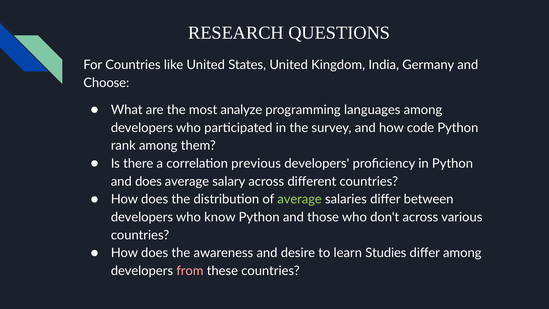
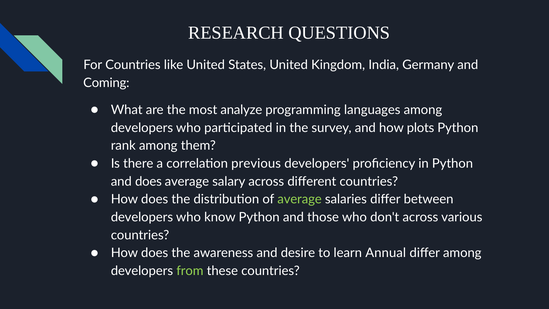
Choose: Choose -> Coming (106, 83)
code: code -> plots (421, 128)
Studies: Studies -> Annual (386, 253)
from colour: pink -> light green (190, 271)
